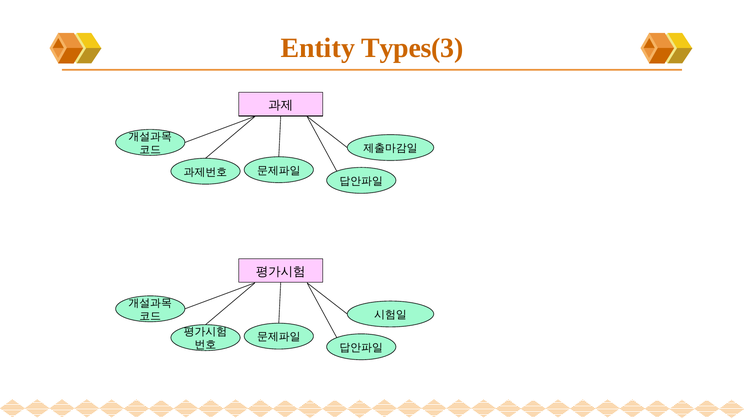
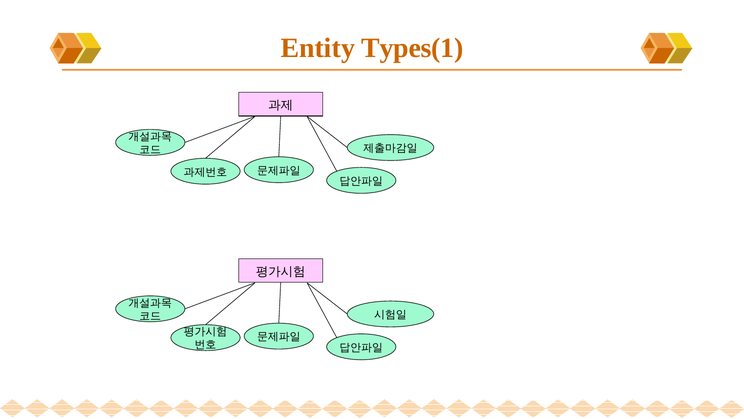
Types(3: Types(3 -> Types(1 (412, 48)
